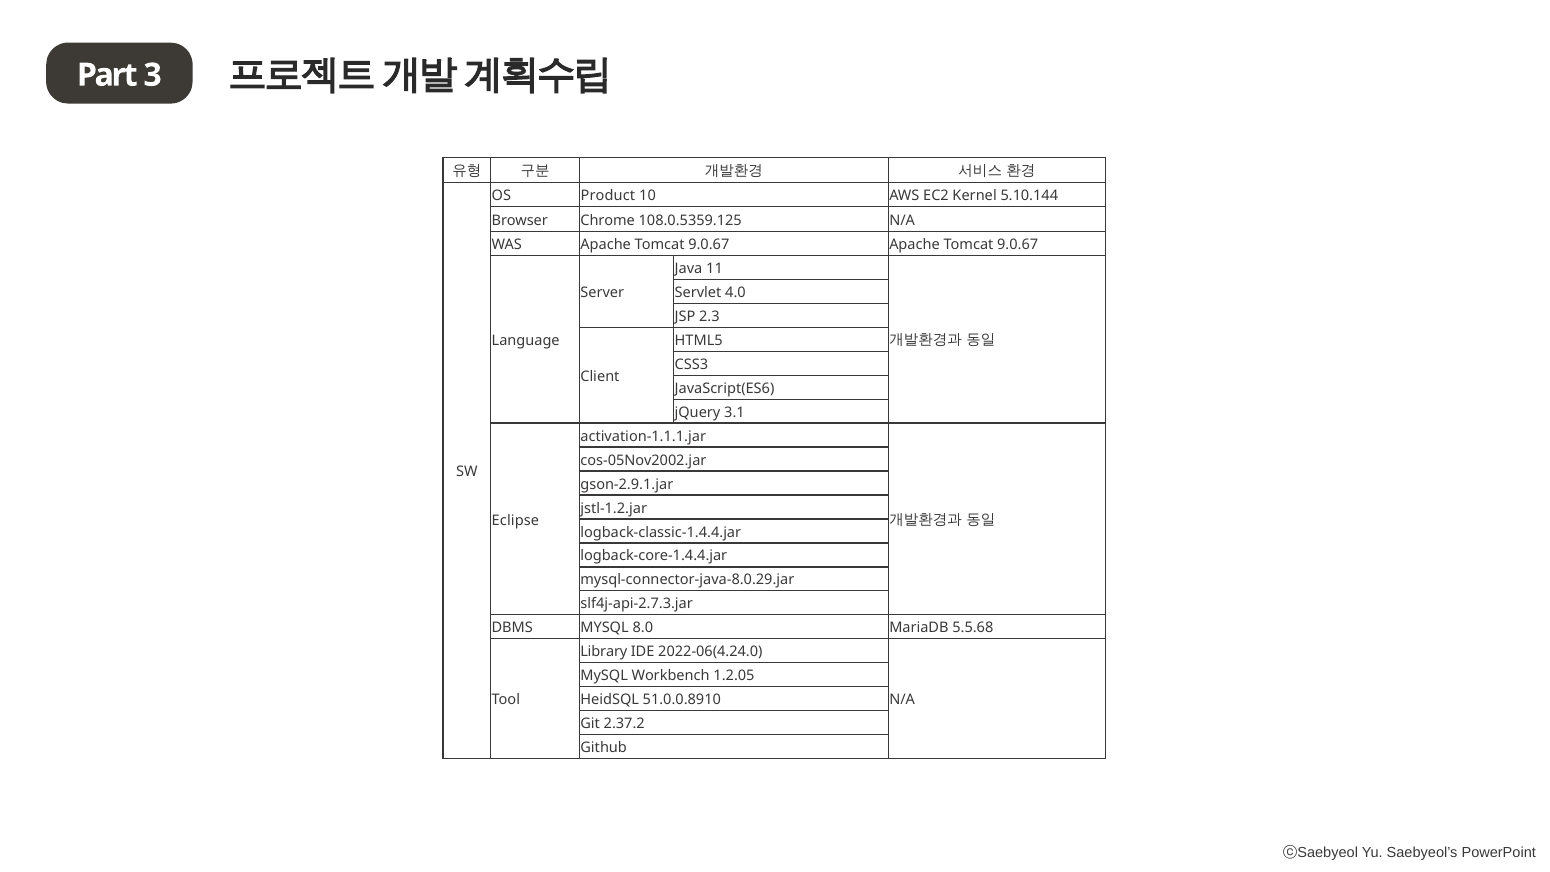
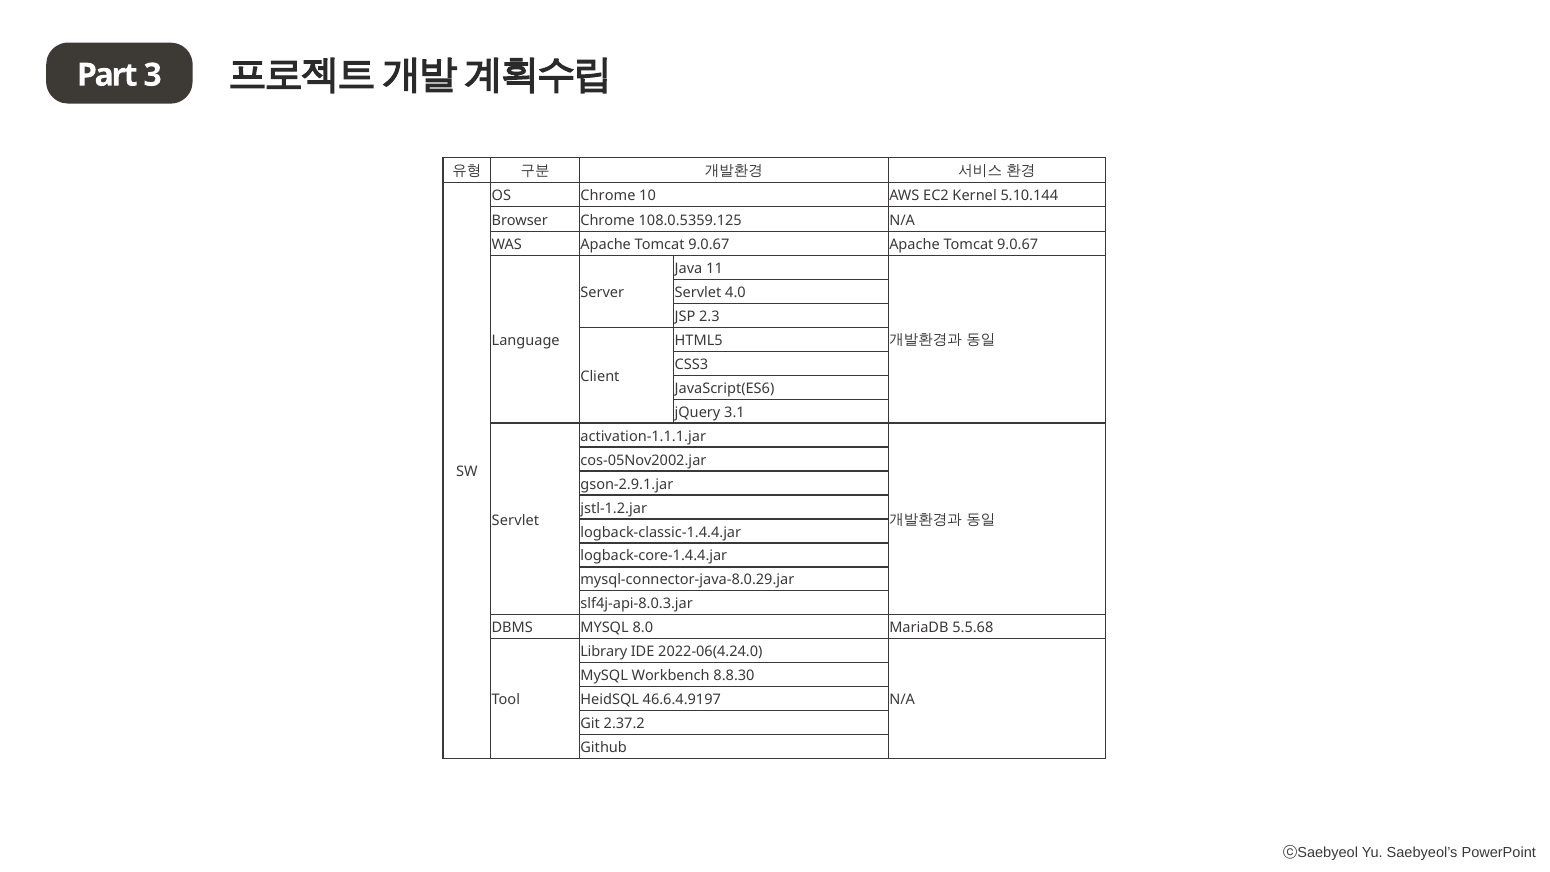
OS Product: Product -> Chrome (608, 196)
Eclipse: Eclipse -> Servlet (515, 520)
slf4j-api-2.7.3.jar: slf4j-api-2.7.3.jar -> slf4j-api-8.0.3.jar (637, 604)
1.2.05: 1.2.05 -> 8.8.30 (734, 676)
51.0.0.8910: 51.0.0.8910 -> 46.6.4.9197 (682, 700)
